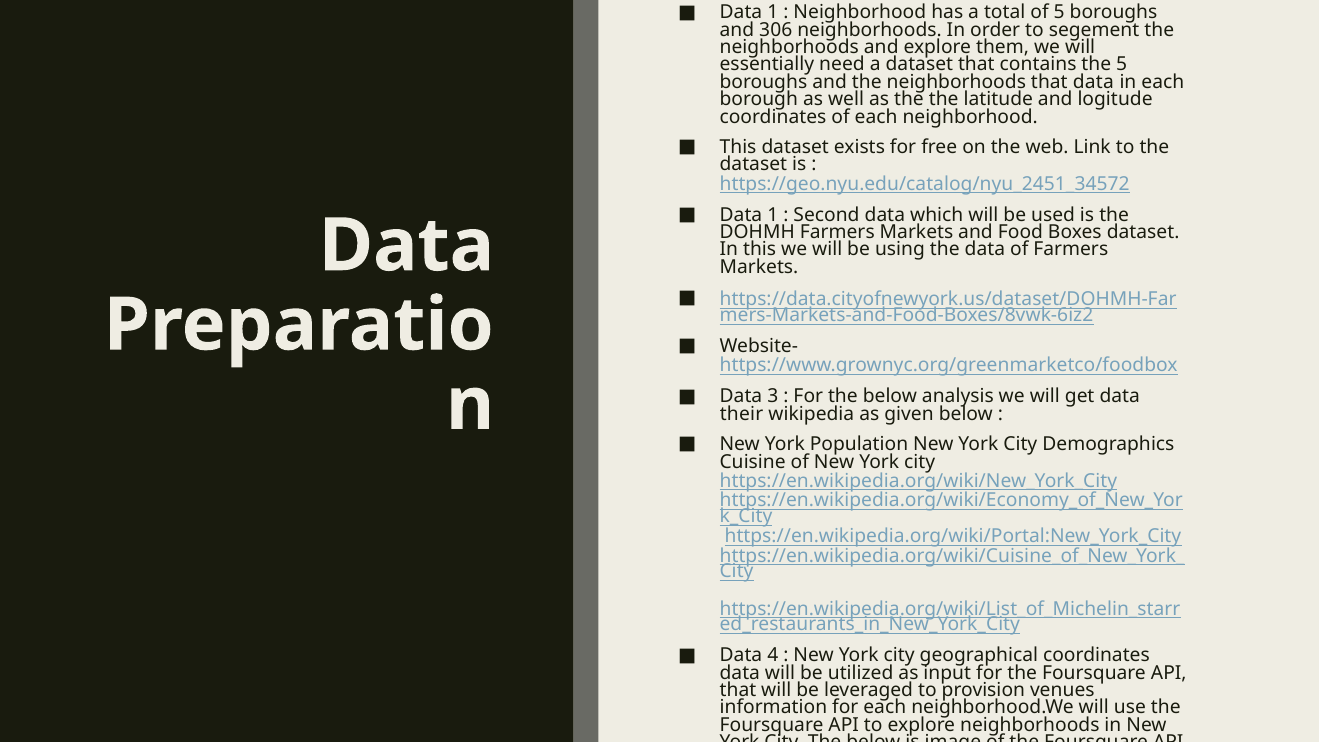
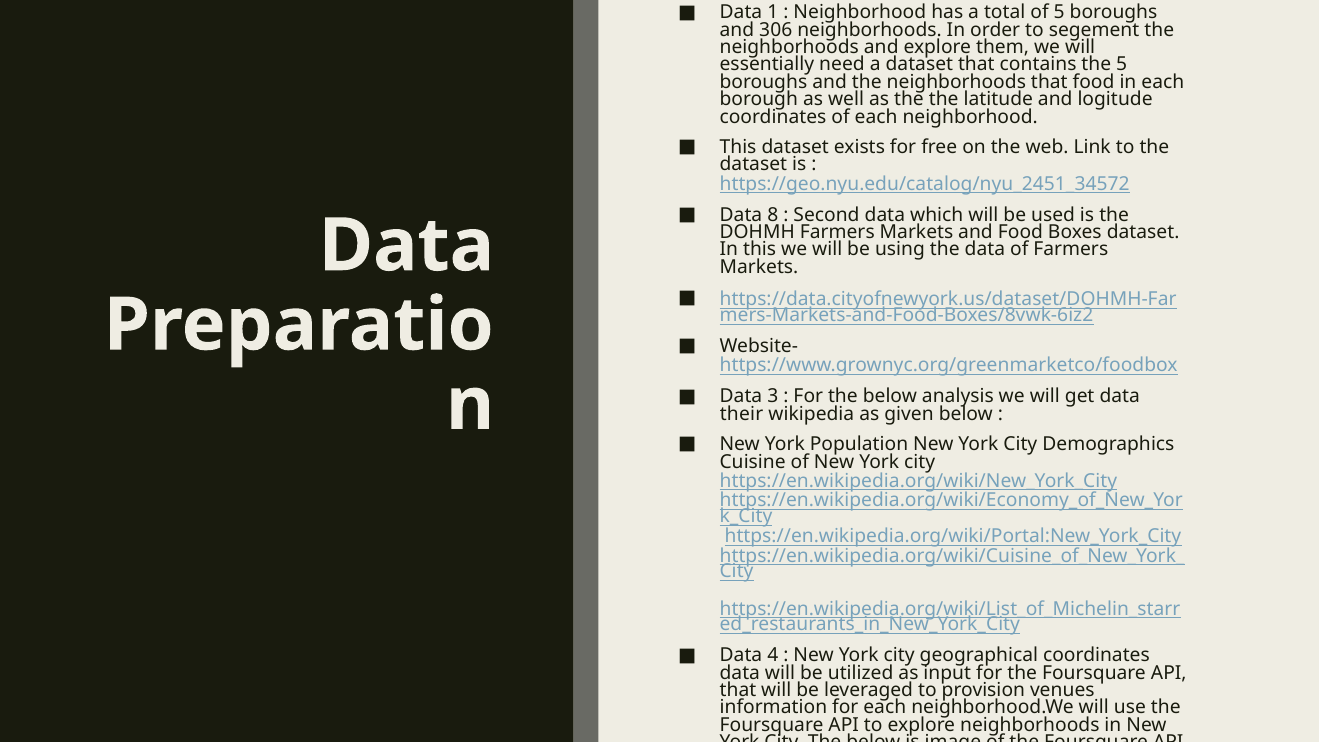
that data: data -> food (1094, 82)
1: 1 -> 8 (773, 215)
